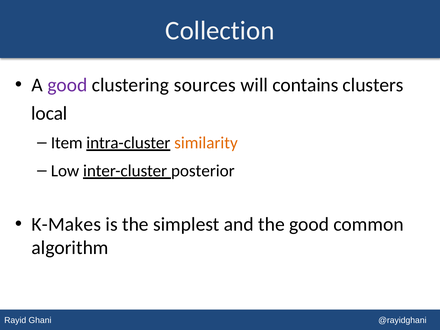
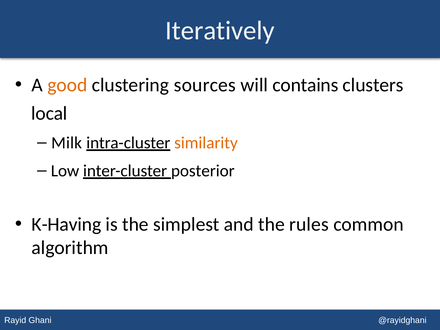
Collection: Collection -> Iteratively (220, 31)
good colour: purple -> orange (67, 85)
Item: Item -> Milk (67, 143)
K-Makes: K-Makes -> K-Having (66, 224)
the good: good -> rules (309, 224)
